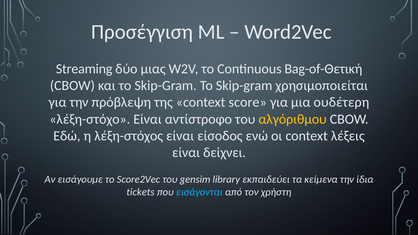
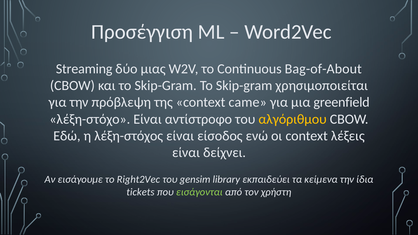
Bag-of-Θετική: Bag-of-Θετική -> Bag-of-About (323, 69)
score: score -> came (248, 102)
ουδέτερη: ουδέτερη -> greenfield (342, 102)
Score2Vec: Score2Vec -> Right2Vec (138, 180)
εισάγονται colour: light blue -> light green (199, 192)
